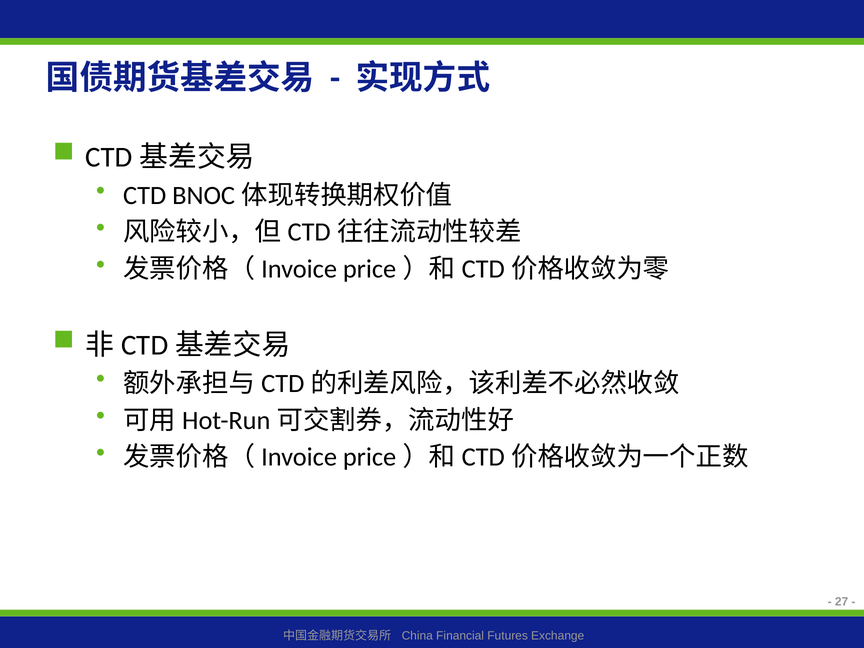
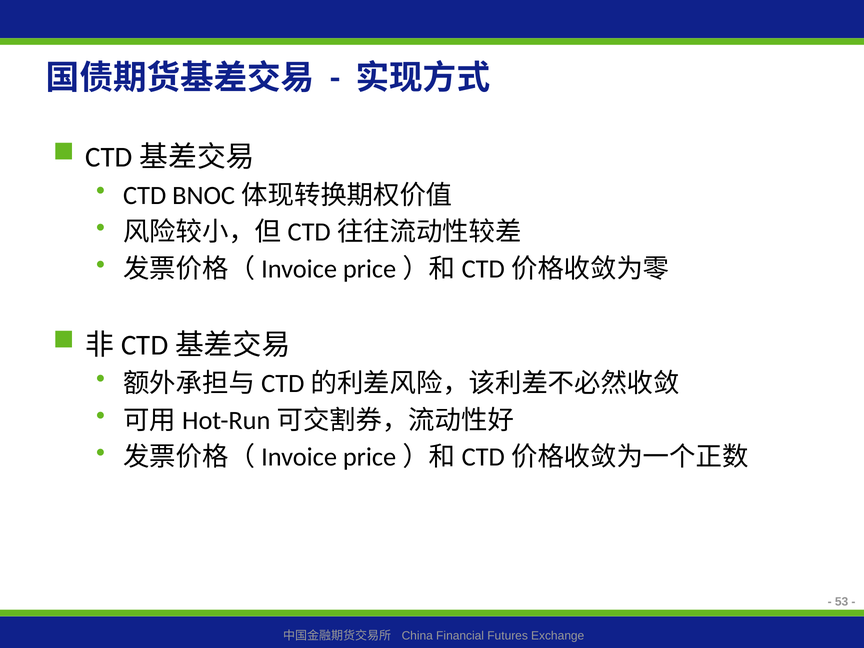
27: 27 -> 53 (842, 602)
